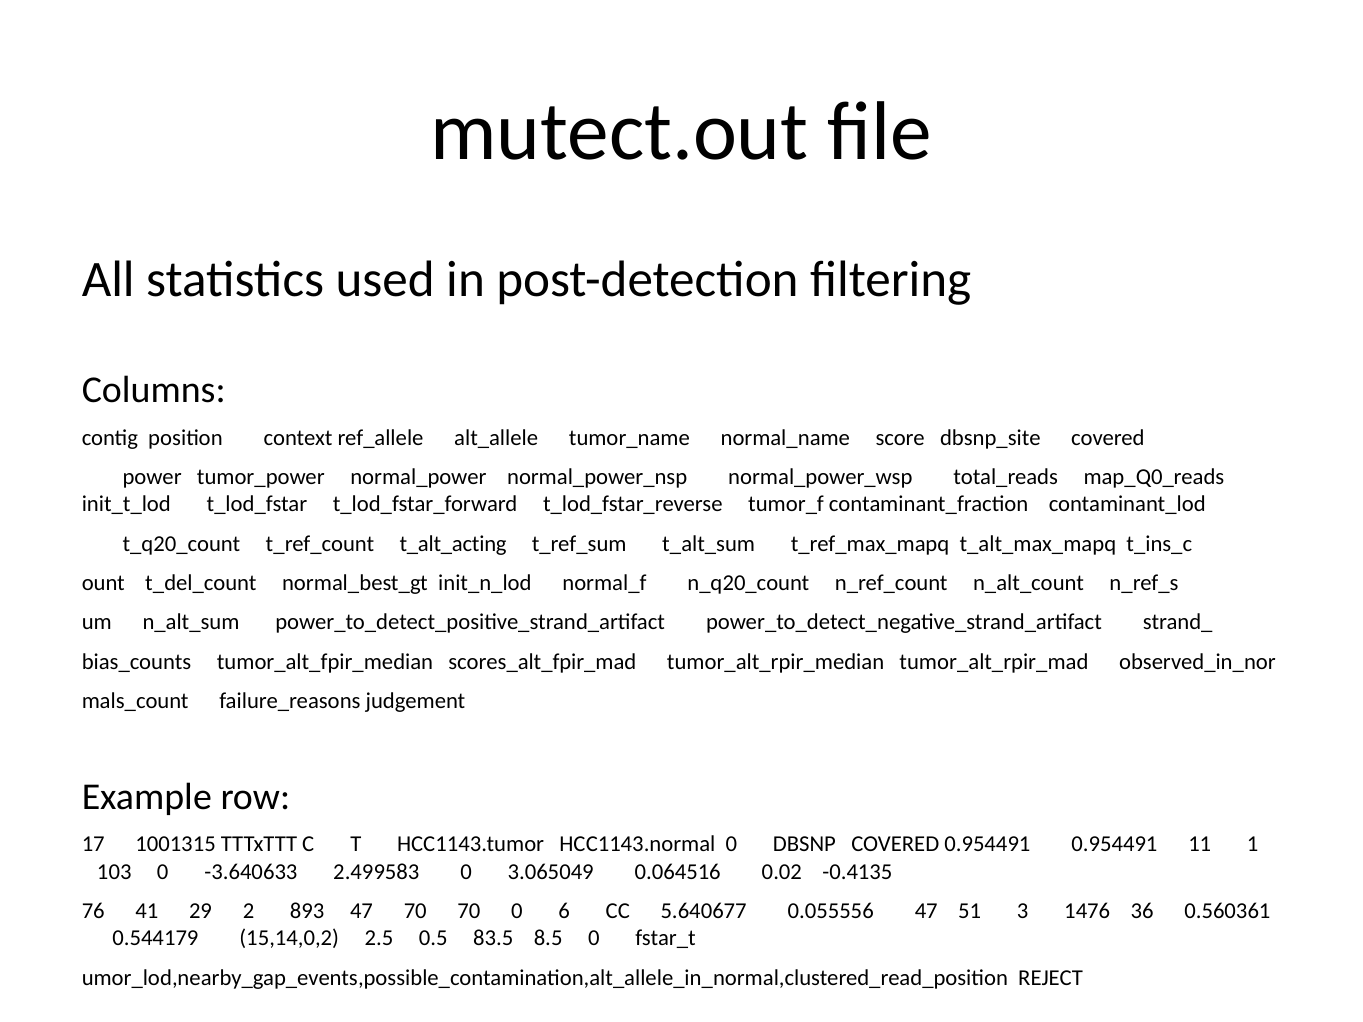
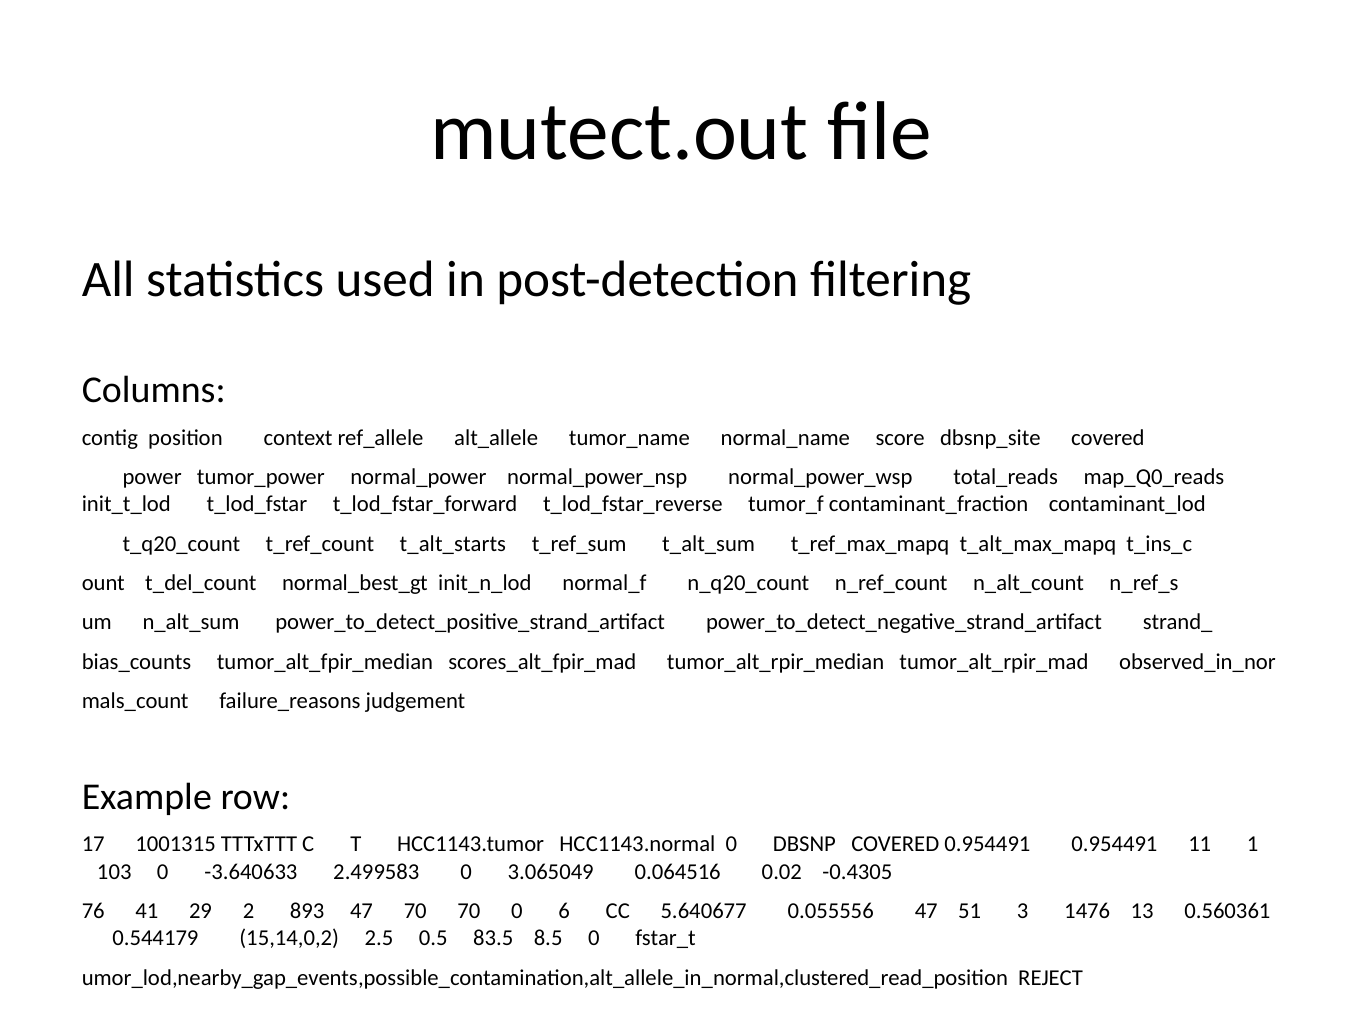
t_alt_acting: t_alt_acting -> t_alt_starts (453, 544)
-0.4135: -0.4135 -> -0.4305 (857, 872)
36: 36 -> 13 (1142, 911)
